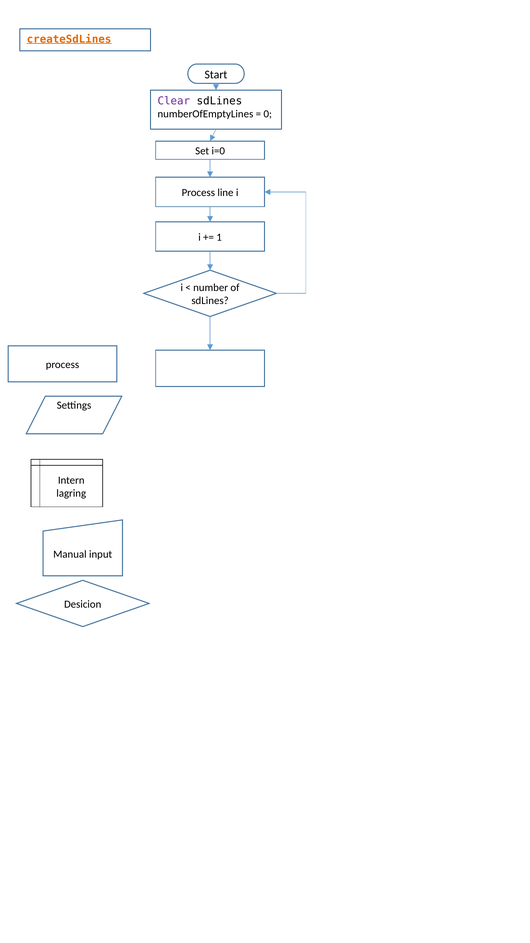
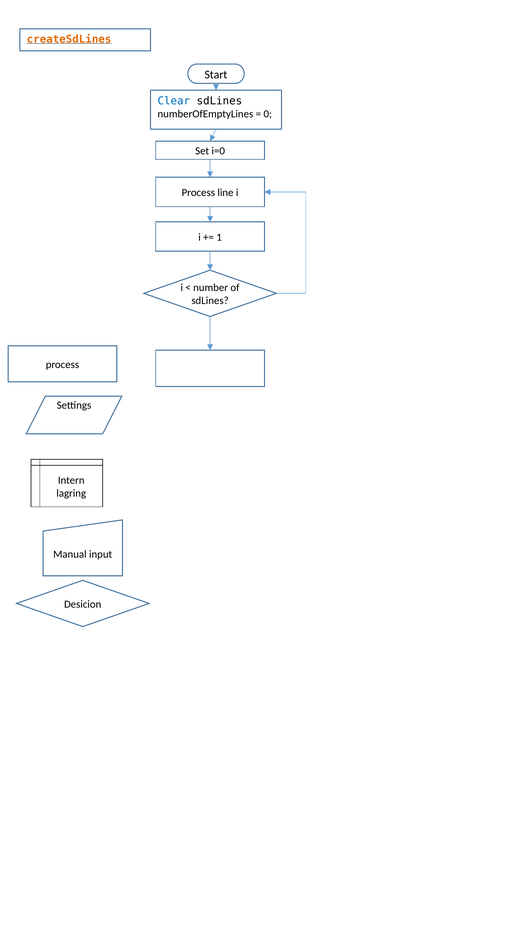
Clear colour: purple -> blue (174, 101)
